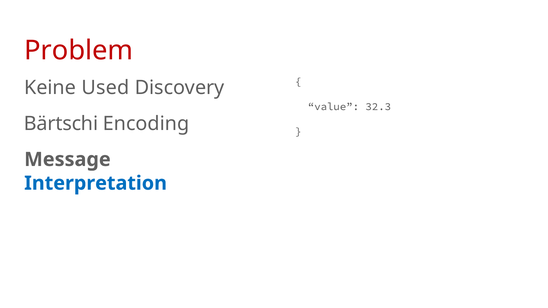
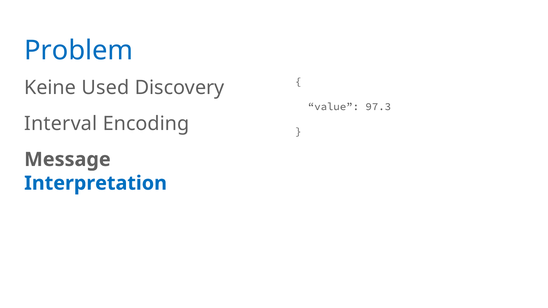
Problem colour: red -> blue (79, 51)
32.3: 32.3 -> 97.3 (378, 107)
Bärtschi: Bärtschi -> Interval (61, 124)
